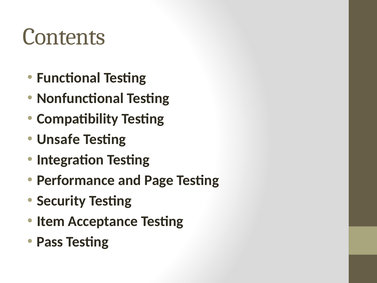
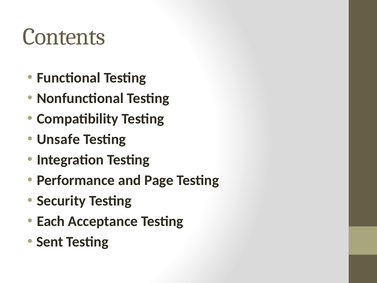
Item: Item -> Each (51, 221)
Pass: Pass -> Sent (50, 242)
